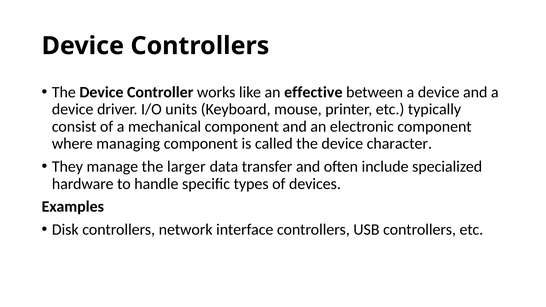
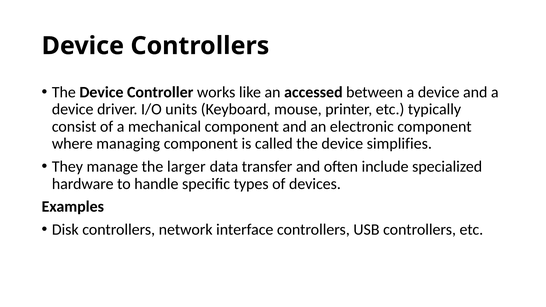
effective: effective -> accessed (313, 92)
character: character -> simplifies (399, 144)
